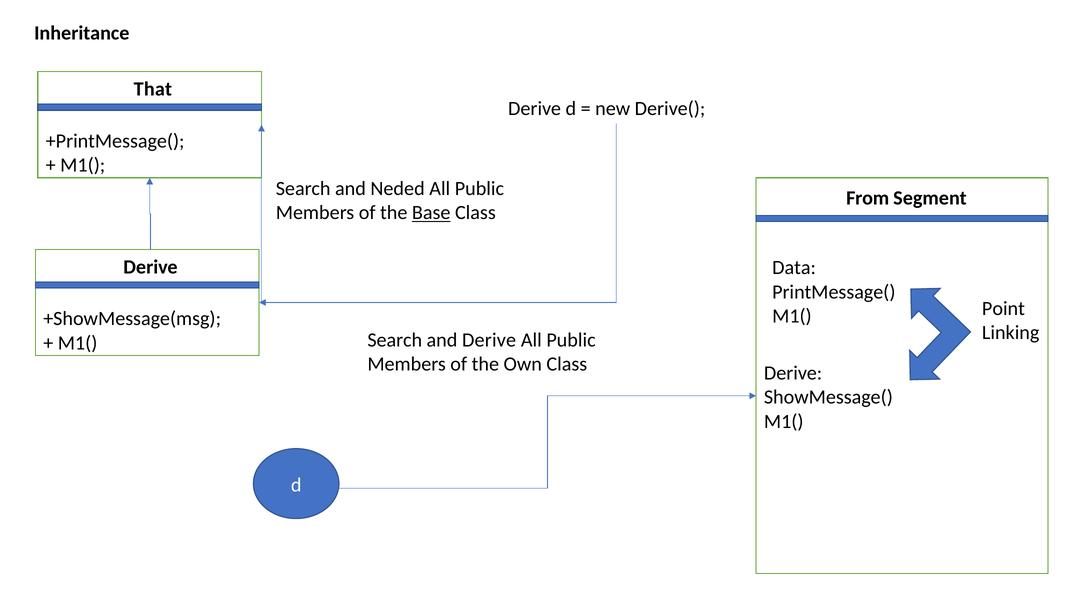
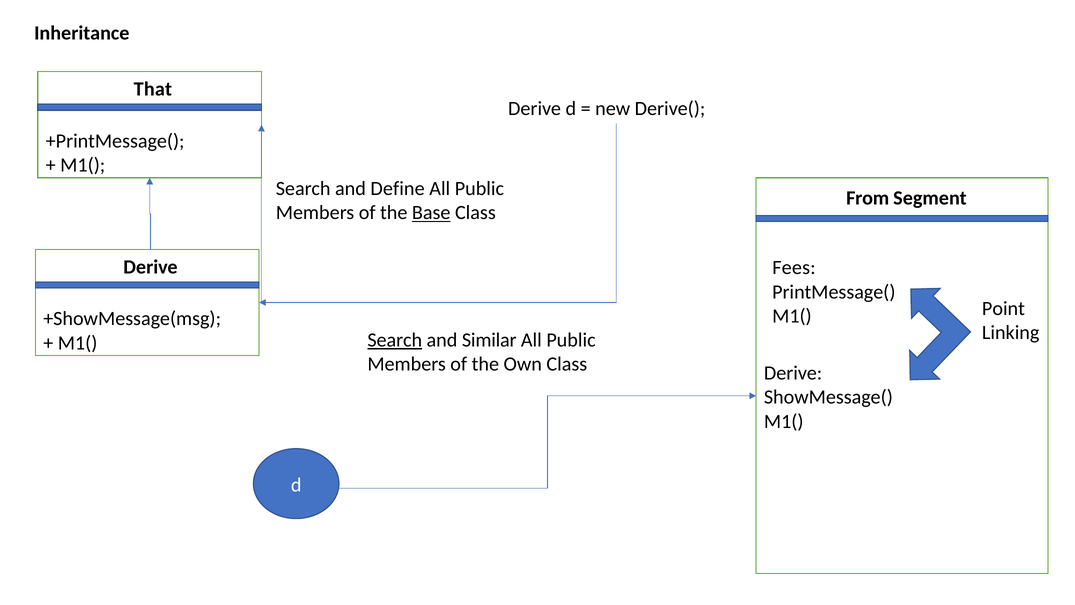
Neded: Neded -> Define (398, 189)
Data: Data -> Fees (794, 268)
Search underline: none -> present (395, 340)
and Derive: Derive -> Similar (489, 340)
